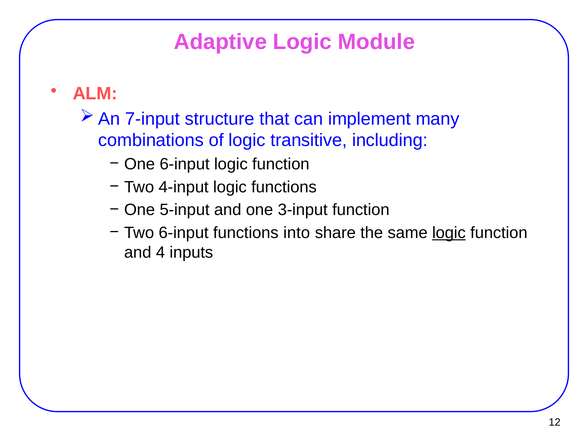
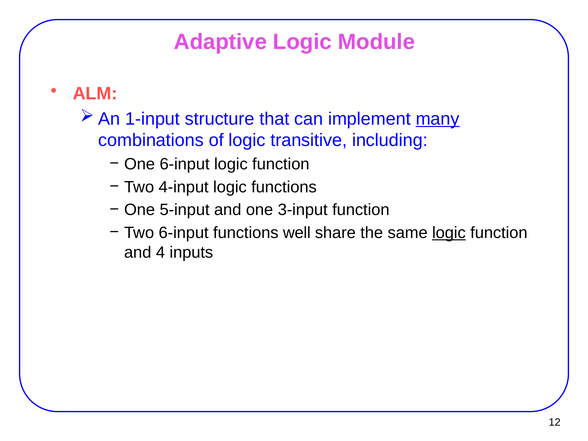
7-input: 7-input -> 1-input (153, 119)
many underline: none -> present (438, 119)
into: into -> well (297, 233)
